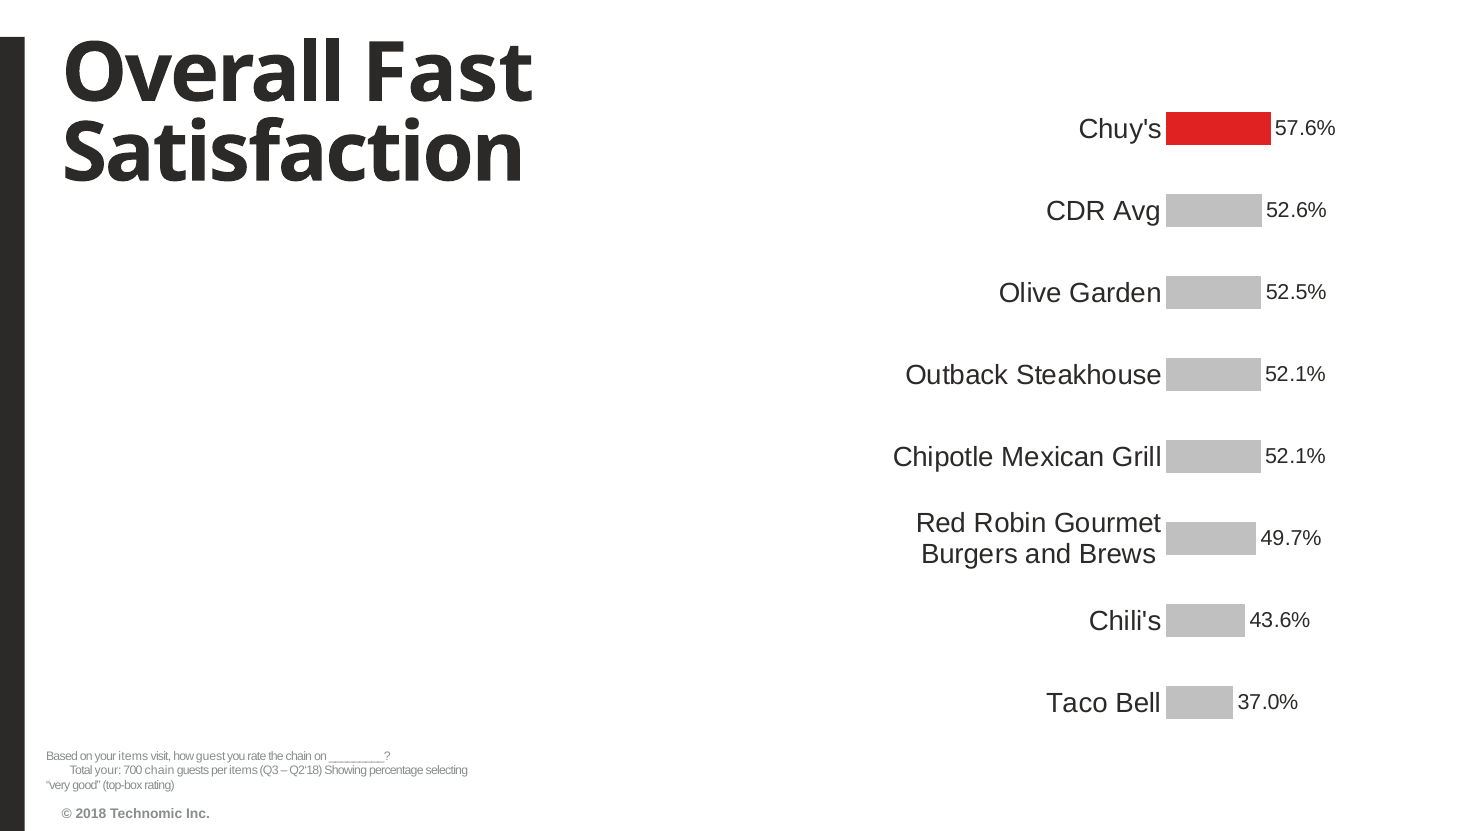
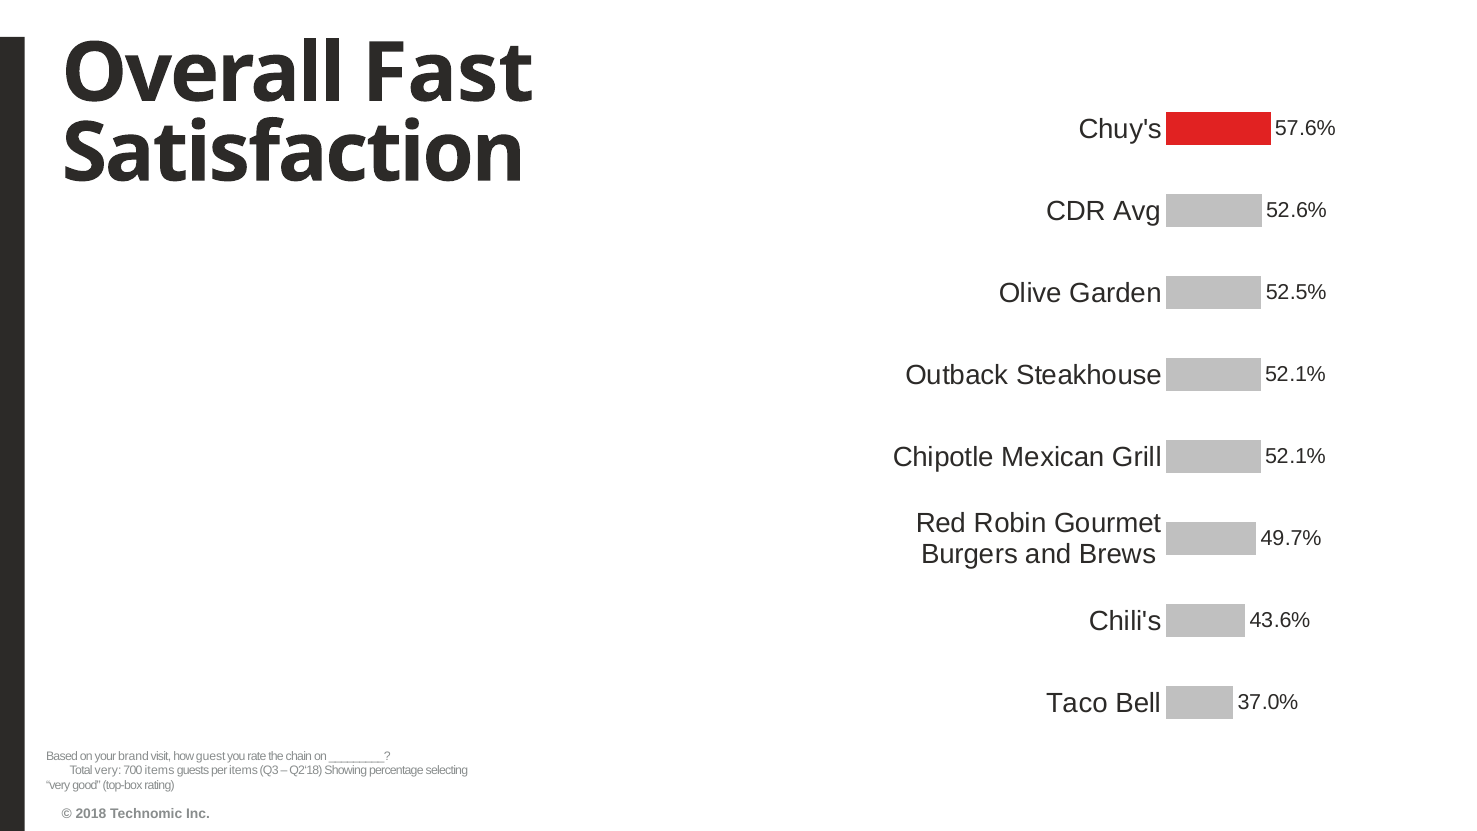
your items: items -> brand (133, 756)
Total your: your -> very (108, 771)
700 chain: chain -> items (160, 771)
